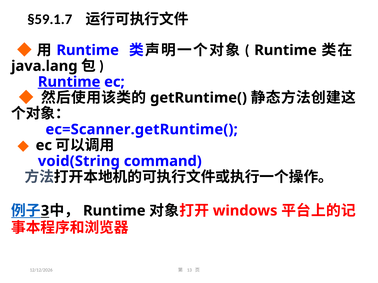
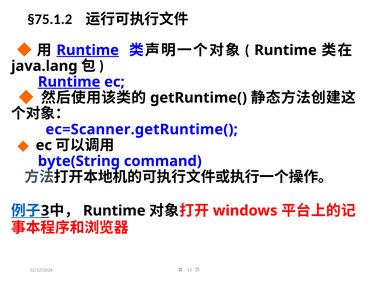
§59.1.7: §59.1.7 -> §75.1.2 (50, 19)
Runtime underline: none -> present (88, 50)
void(String: void(String -> byte(String (79, 161)
